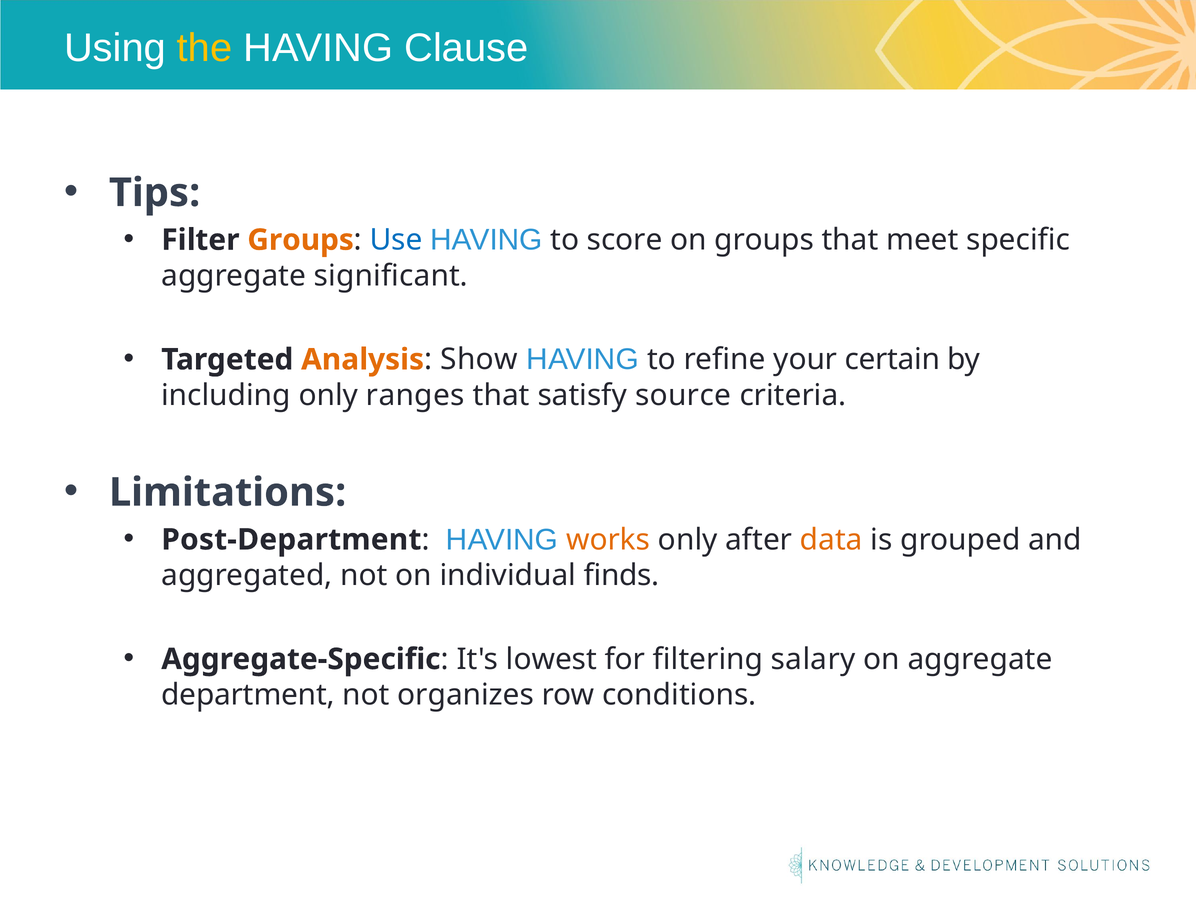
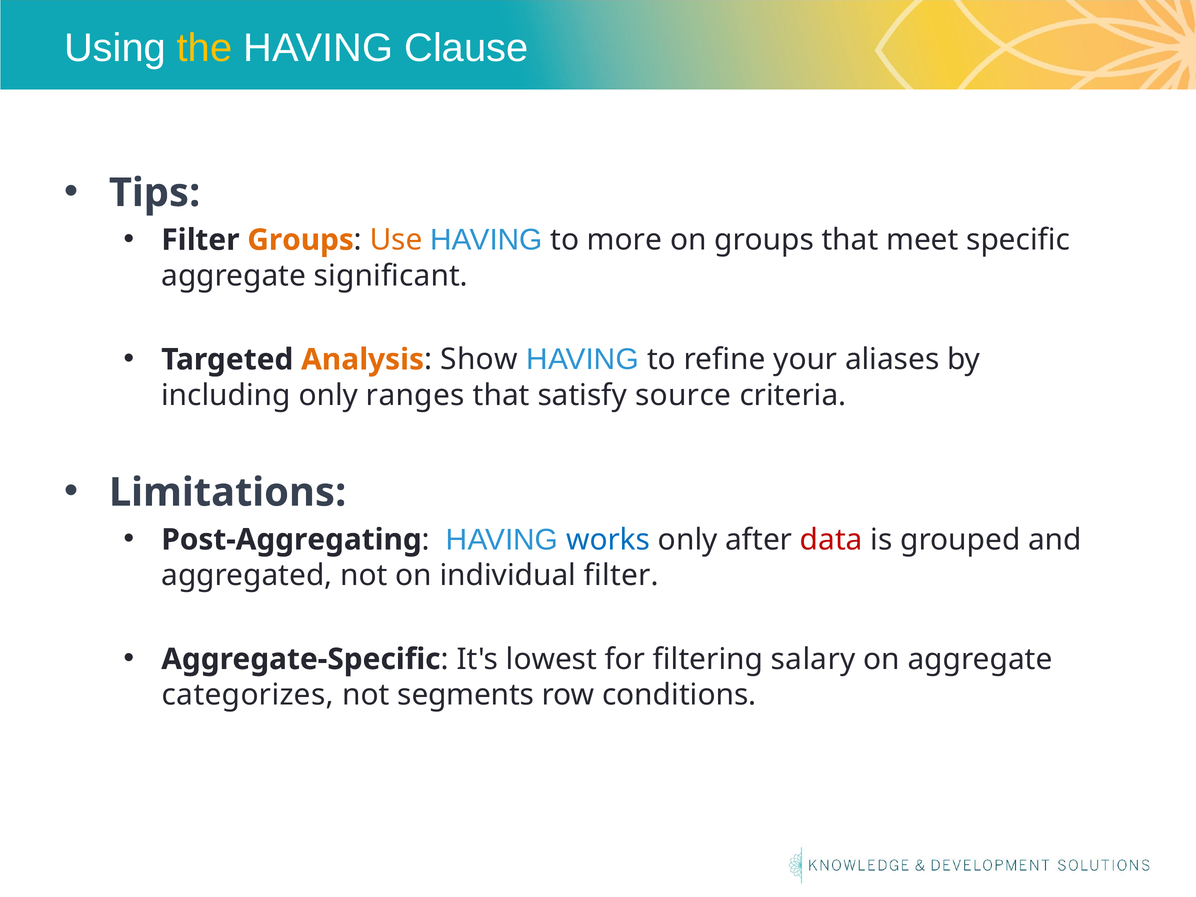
Use colour: blue -> orange (396, 240)
score: score -> more (625, 240)
certain: certain -> aliases (892, 360)
Post-Department: Post-Department -> Post-Aggregating (291, 540)
works colour: orange -> blue (608, 540)
data colour: orange -> red (831, 540)
individual finds: finds -> filter (621, 576)
department: department -> categorizes (248, 695)
organizes: organizes -> segments (466, 695)
